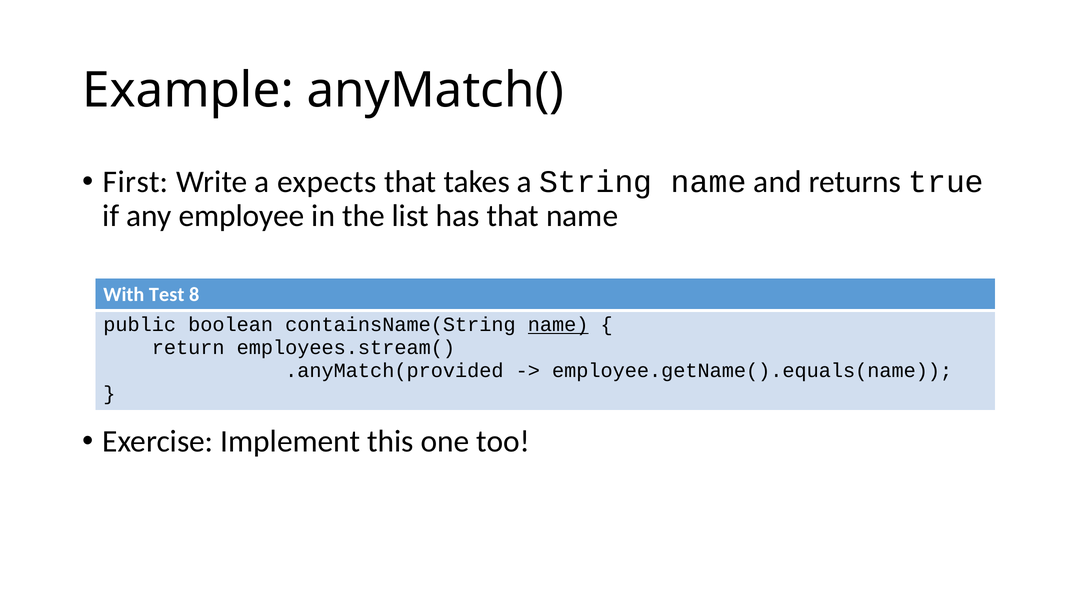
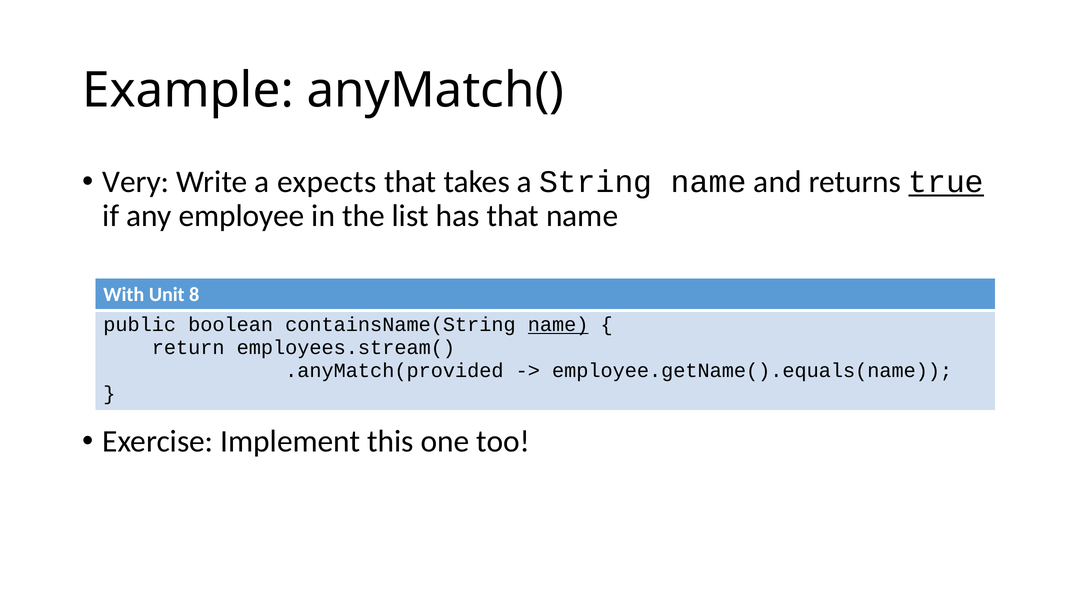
First: First -> Very (136, 182)
true underline: none -> present (946, 182)
Test: Test -> Unit (167, 295)
